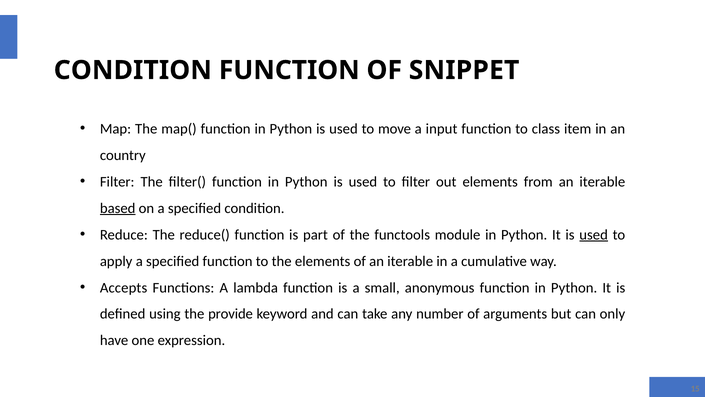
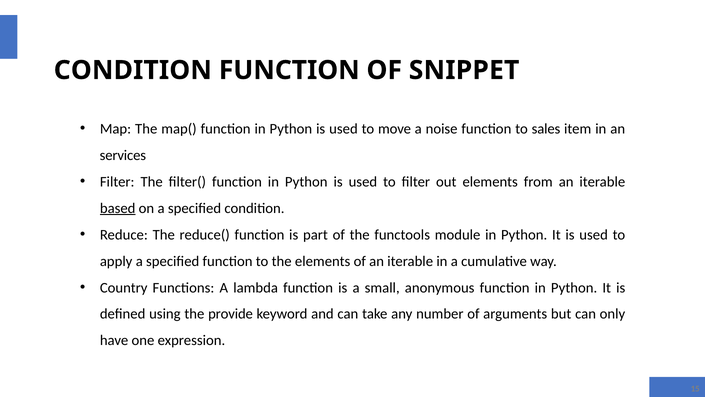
input: input -> noise (442, 129)
class: class -> sales (546, 129)
country: country -> services (123, 155)
used underline: present -> none (594, 234)
Accepts: Accepts -> Country (124, 287)
